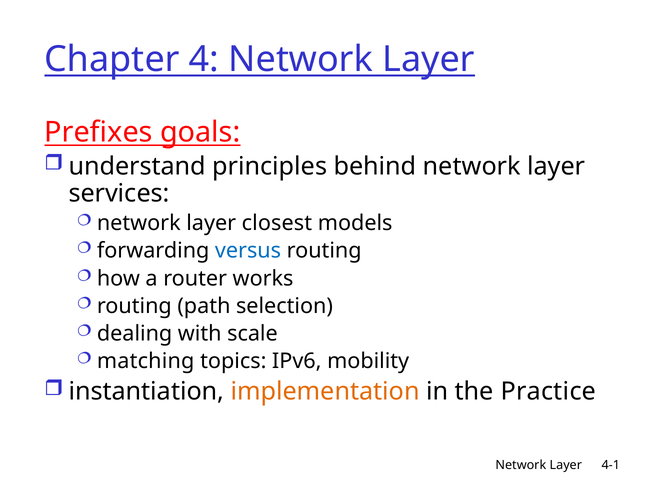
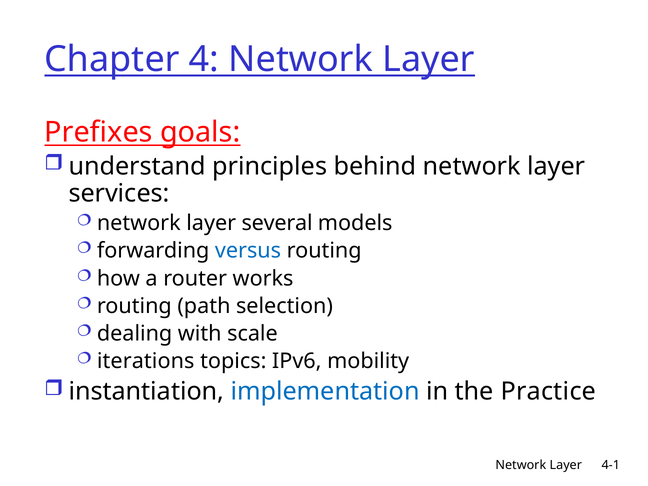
closest: closest -> several (277, 223)
matching: matching -> iterations (146, 361)
implementation colour: orange -> blue (325, 392)
